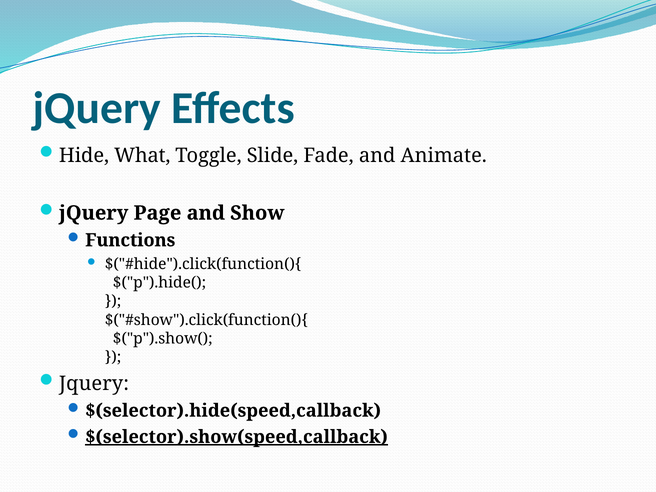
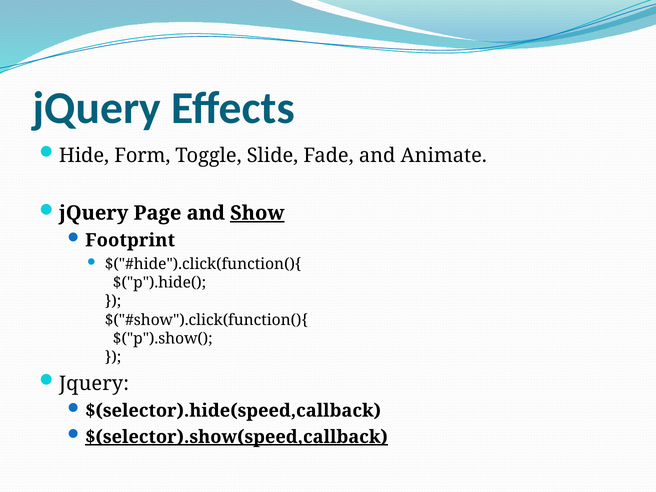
What: What -> Form (142, 156)
Show underline: none -> present (257, 213)
Functions: Functions -> Footprint (130, 240)
